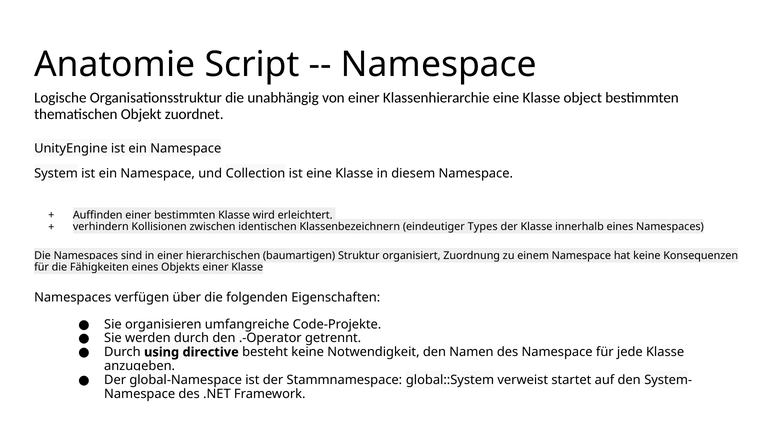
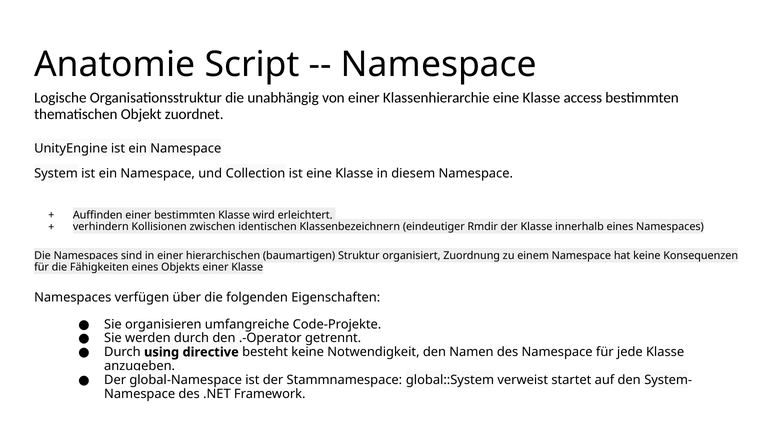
object: object -> access (583, 98)
Types: Types -> Rmdir (483, 227)
